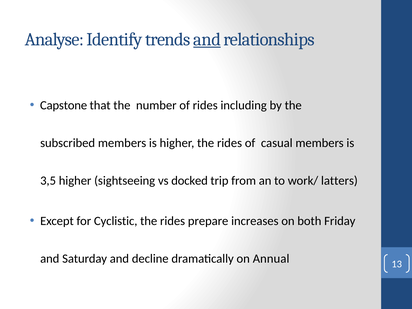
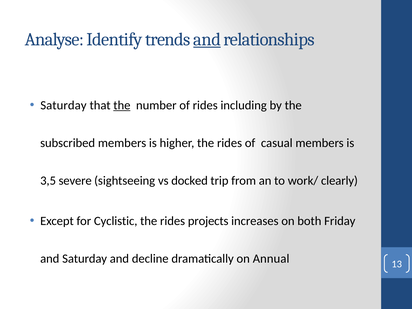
Capstone: Capstone -> Saturday (63, 105)
the underline: none -> present (122, 105)
3,5 higher: higher -> severe (75, 181)
latters: latters -> clearly (339, 181)
prepare: prepare -> projects (208, 221)
